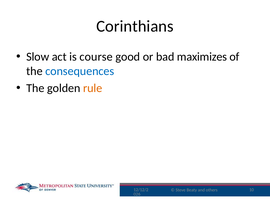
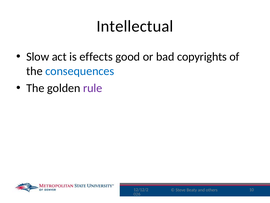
Corinthians: Corinthians -> Intellectual (135, 26)
course: course -> effects (96, 57)
maximizes: maximizes -> copyrights (202, 57)
rule colour: orange -> purple (93, 88)
